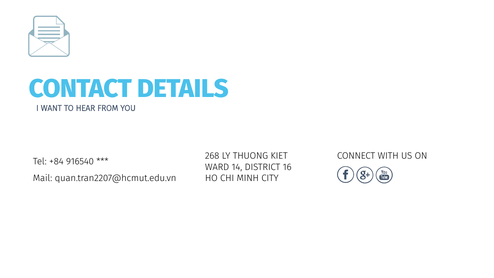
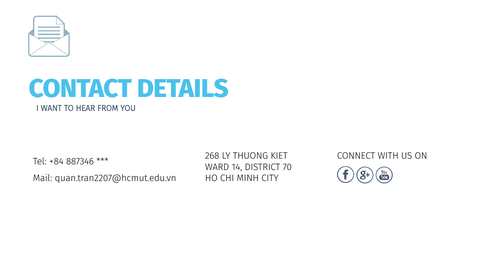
916540: 916540 -> 887346 (80, 161)
16: 16 -> 70 (287, 167)
